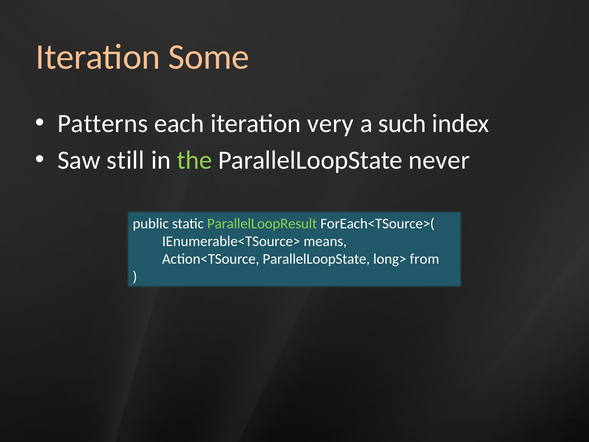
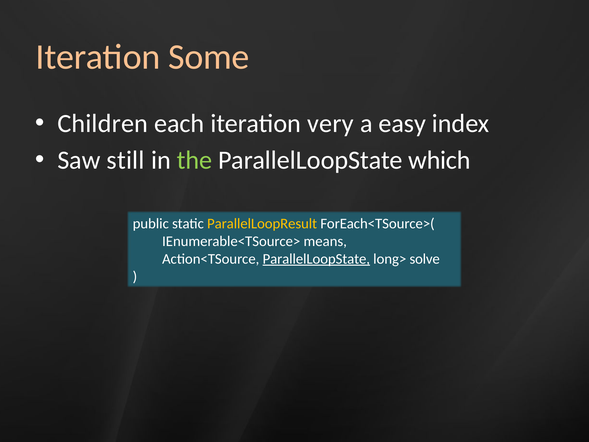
Patterns: Patterns -> Children (103, 124)
such: such -> easy (402, 124)
never: never -> which (439, 160)
ParallelLoopResult colour: light green -> yellow (262, 223)
ParallelLoopState underline: none -> present (316, 259)
from: from -> solve (425, 259)
